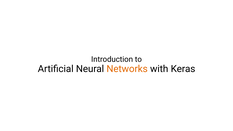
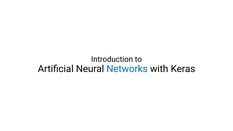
Networks colour: orange -> blue (127, 69)
